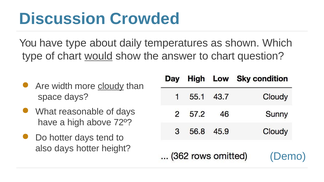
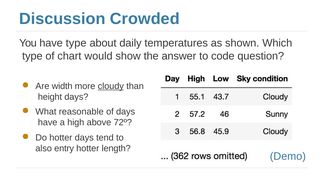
would underline: present -> none (98, 56)
to chart: chart -> code (223, 56)
space: space -> height (50, 97)
also days: days -> entry (64, 149)
height: height -> length (116, 149)
